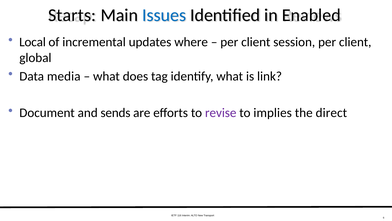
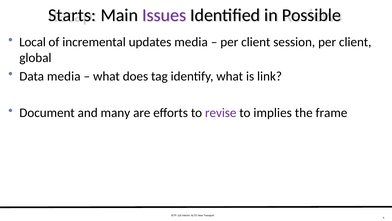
Issues colour: blue -> purple (164, 15)
Enabled: Enabled -> Possible (311, 15)
updates where: where -> media (191, 42)
sends: sends -> many (115, 113)
direct: direct -> frame (331, 113)
